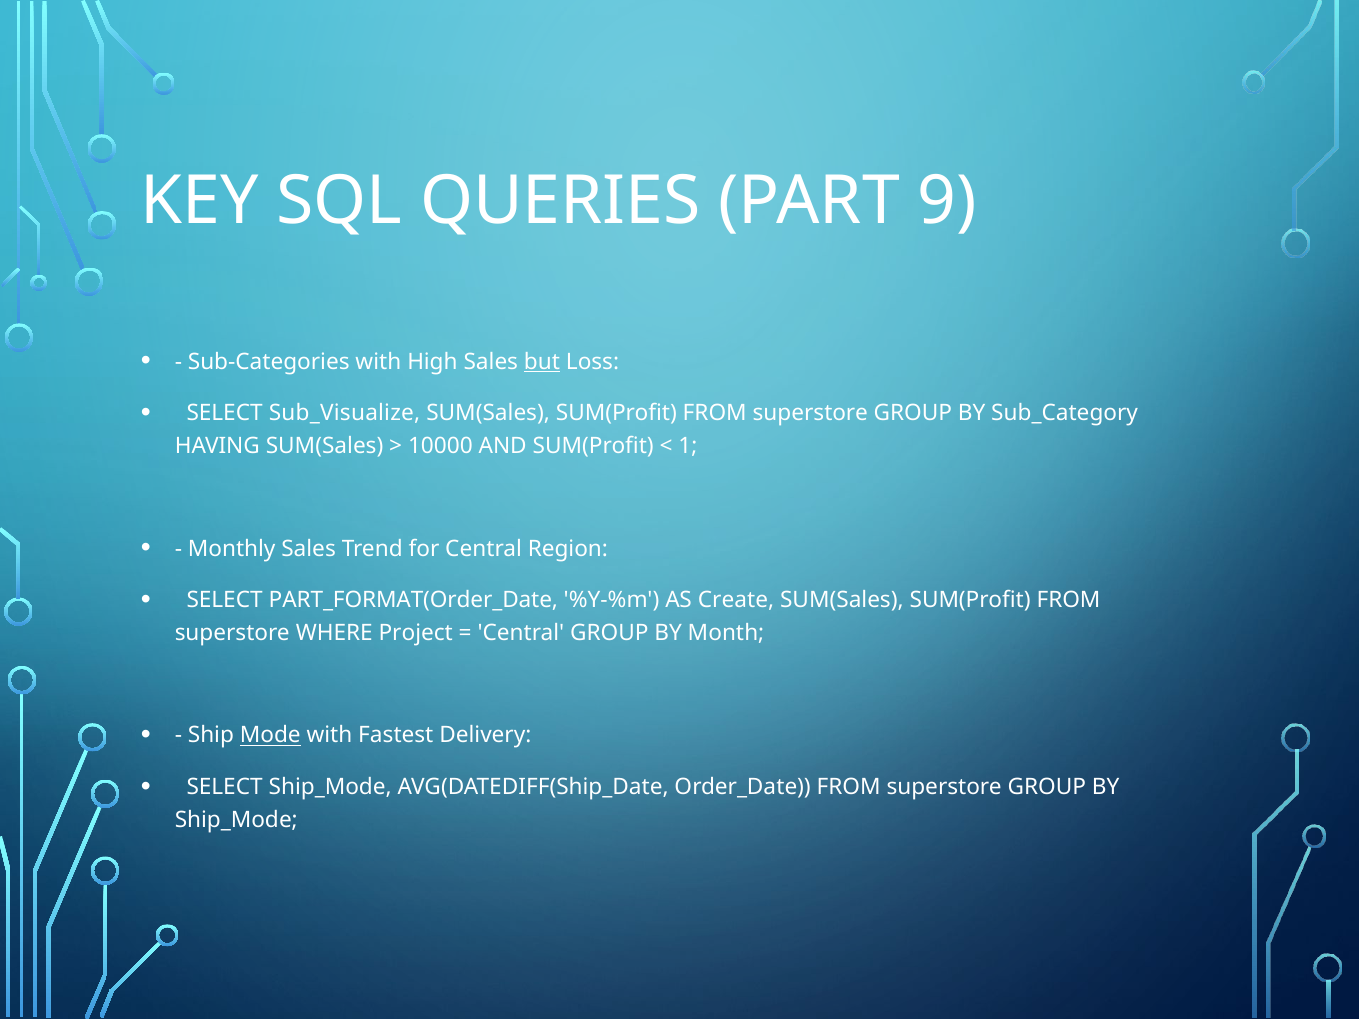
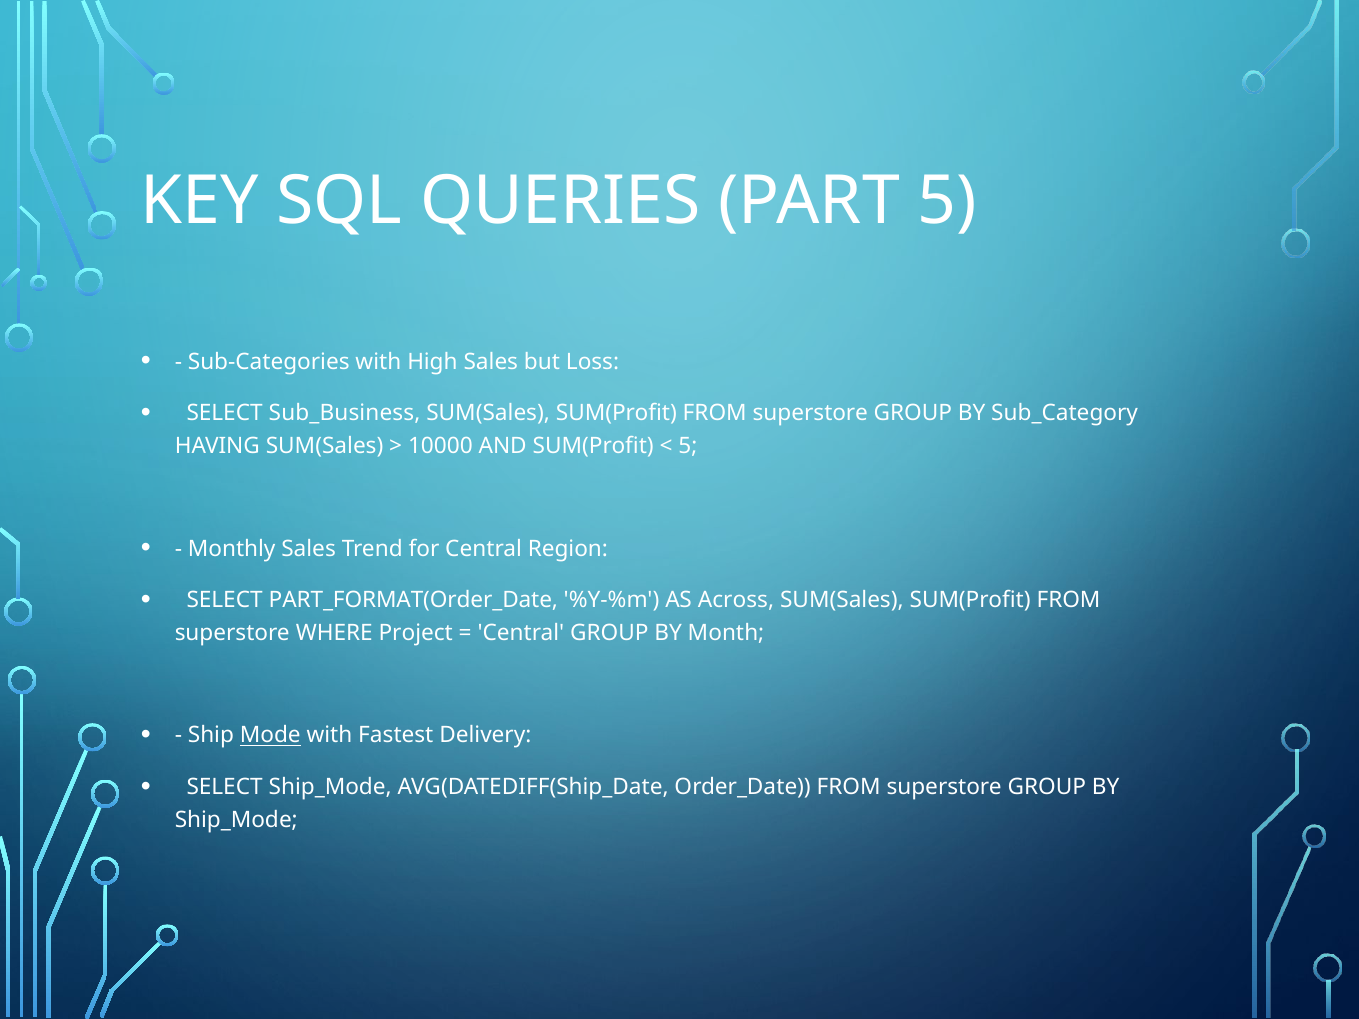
PART 9: 9 -> 5 (947, 201)
but underline: present -> none (542, 362)
Sub_Visualize: Sub_Visualize -> Sub_Business (345, 413)
1: 1 -> 5 (688, 446)
Create: Create -> Across (736, 600)
